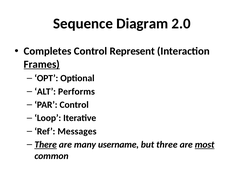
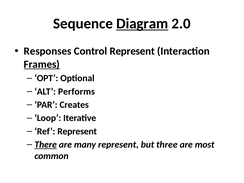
Diagram underline: none -> present (142, 24)
Completes: Completes -> Responses (48, 51)
PAR Control: Control -> Creates (74, 105)
Ref Messages: Messages -> Represent (77, 131)
many username: username -> represent (118, 145)
most underline: present -> none (205, 145)
